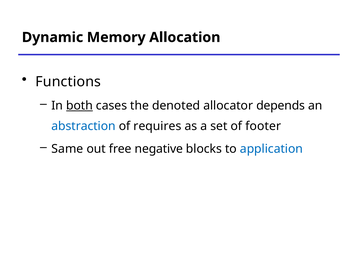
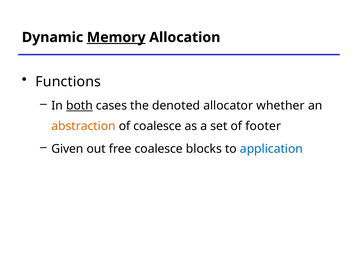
Memory underline: none -> present (116, 37)
depends: depends -> whether (281, 106)
abstraction colour: blue -> orange (84, 126)
of requires: requires -> coalesce (157, 126)
Same: Same -> Given (67, 149)
free negative: negative -> coalesce (159, 149)
